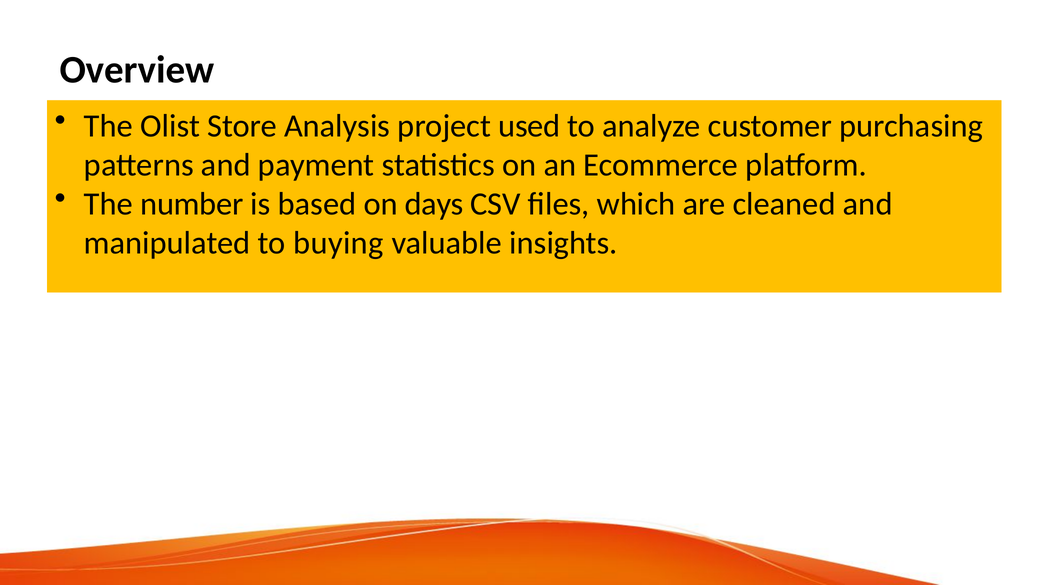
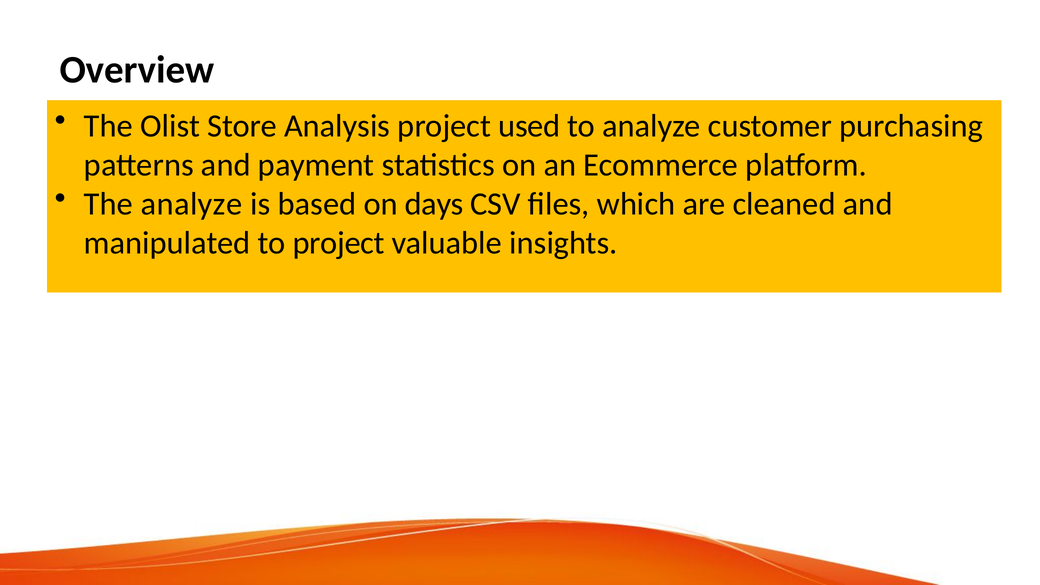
The number: number -> analyze (192, 204)
to buying: buying -> project (339, 243)
